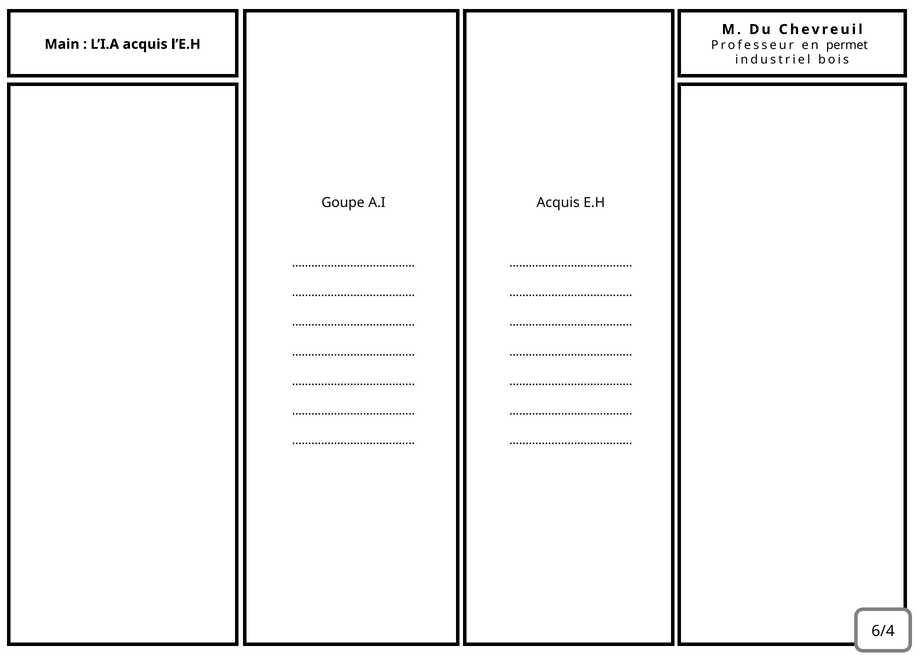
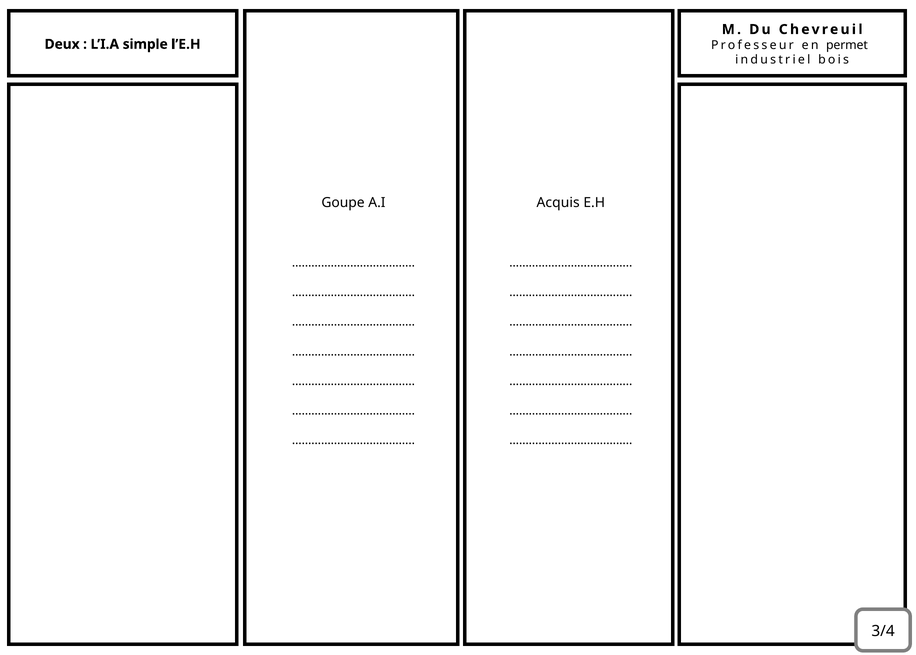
Main: Main -> Deux (62, 44)
L’I.A acquis: acquis -> simple (145, 44)
6/4: 6/4 -> 3/4 (883, 630)
